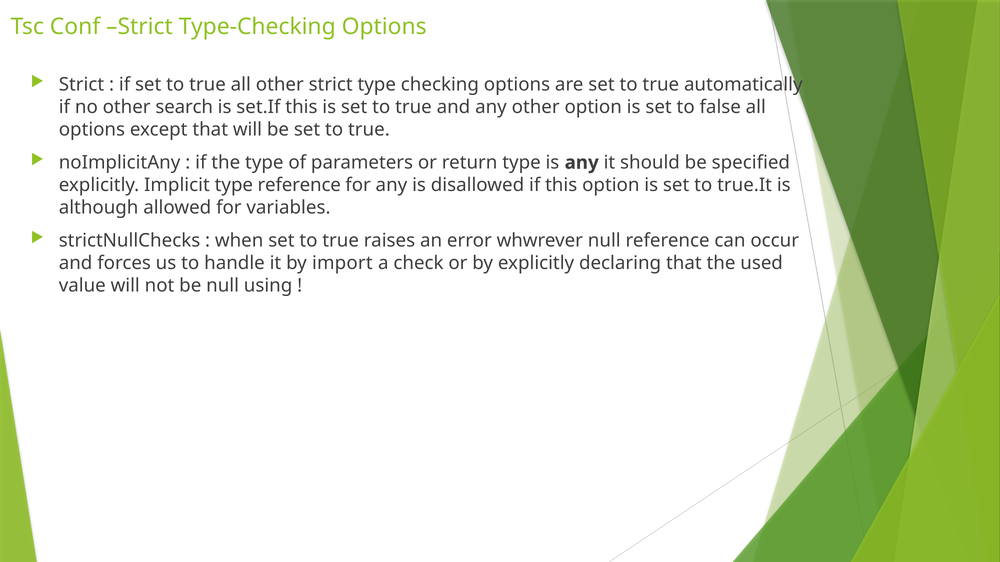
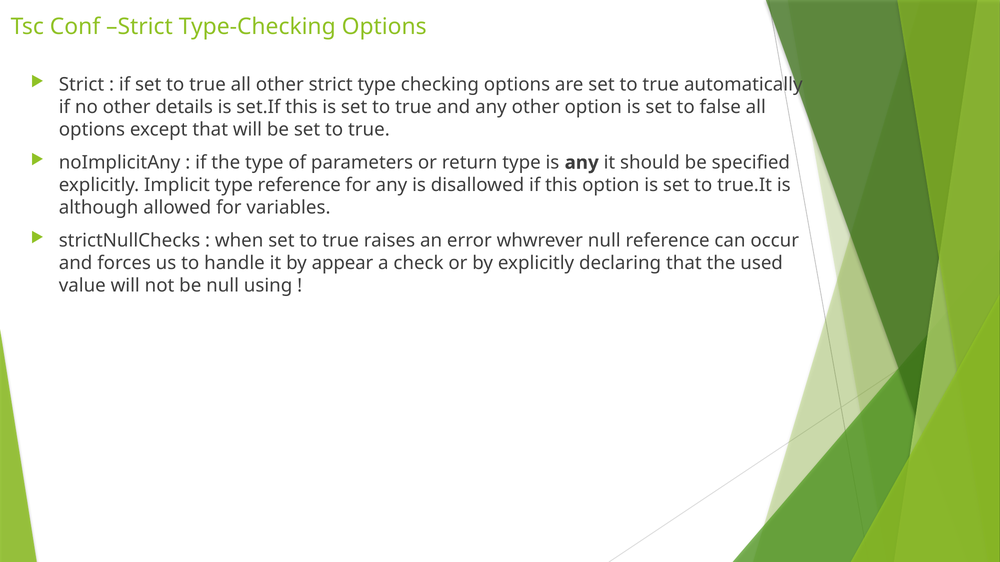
search: search -> details (184, 107)
import: import -> appear (343, 263)
